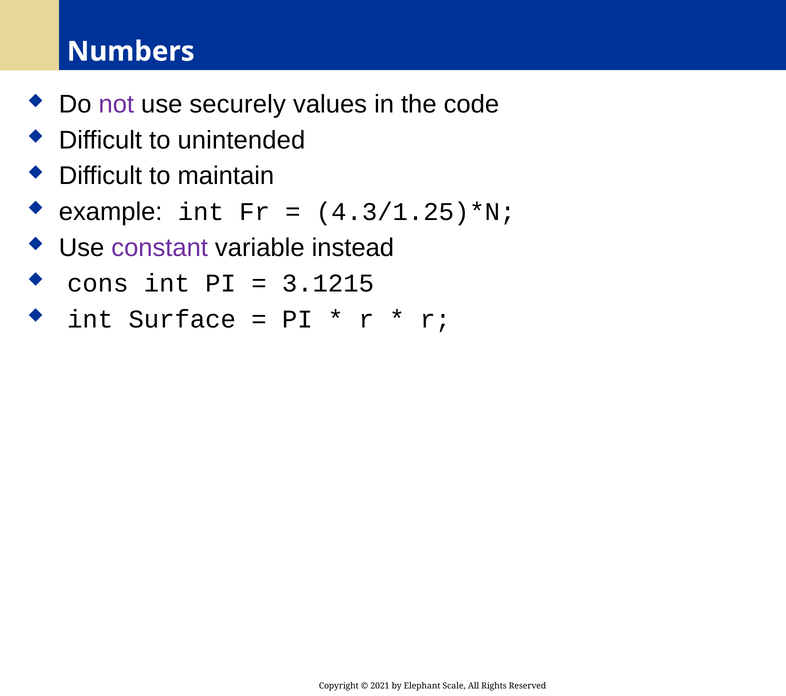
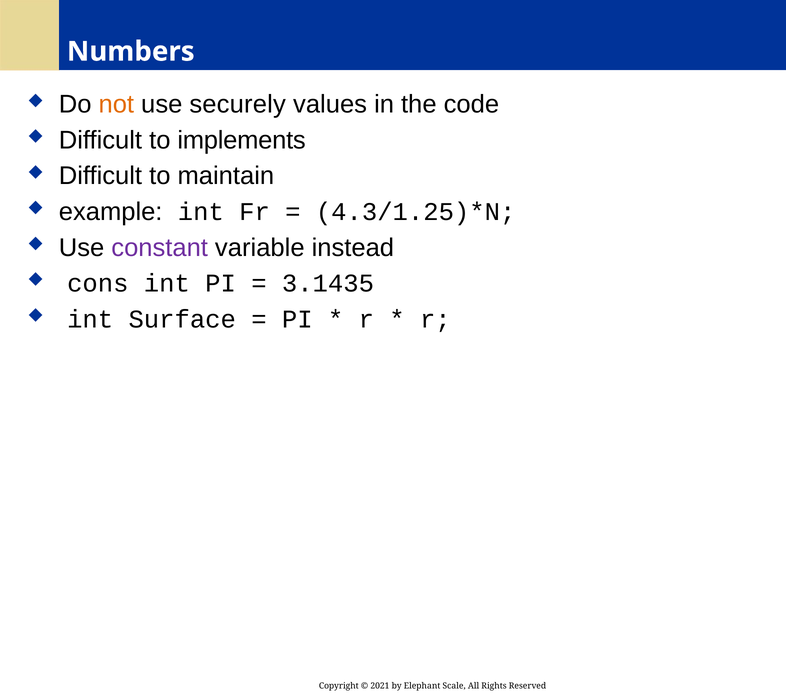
not colour: purple -> orange (116, 104)
unintended: unintended -> implements (242, 140)
3.1215: 3.1215 -> 3.1435 (328, 283)
